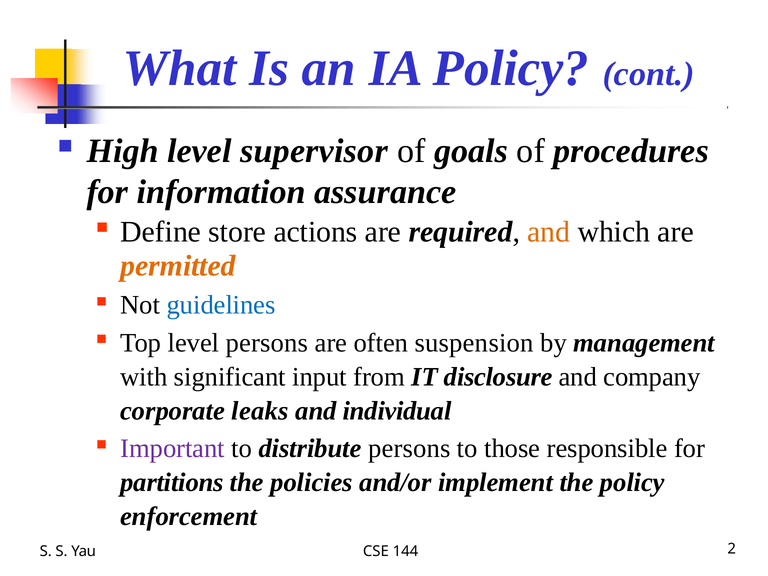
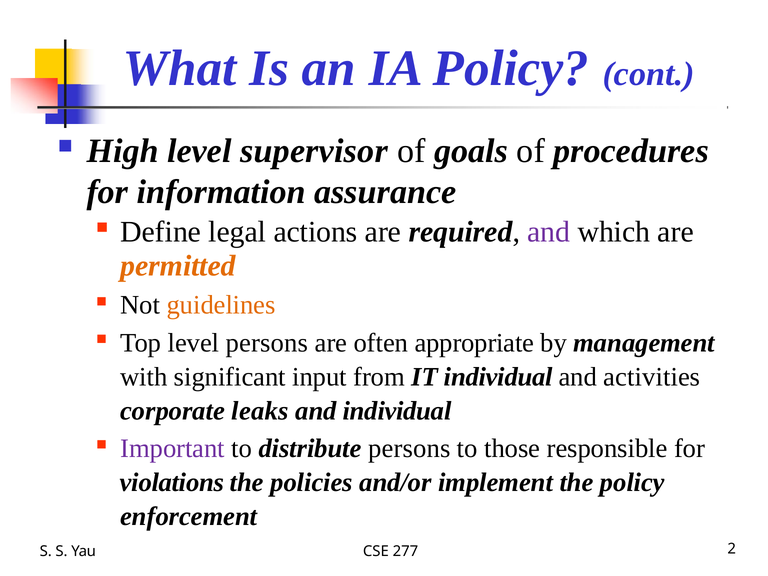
store: store -> legal (237, 232)
and colour: orange -> purple (549, 232)
guidelines colour: blue -> orange (221, 305)
suspension: suspension -> appropriate (474, 343)
IT disclosure: disclosure -> individual (498, 377)
company: company -> activities (652, 377)
partitions: partitions -> violations (172, 482)
144: 144 -> 277 (405, 551)
